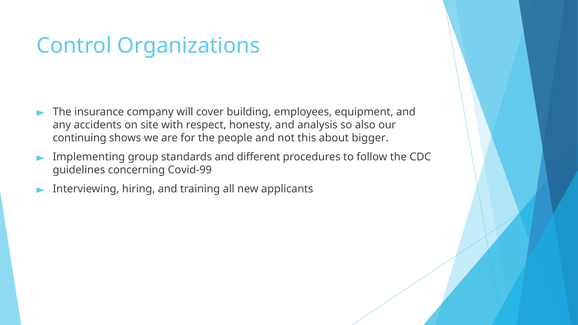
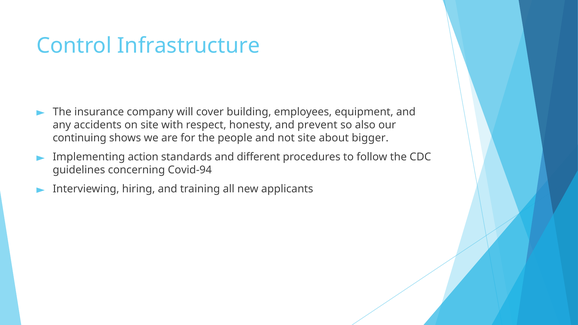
Organizations: Organizations -> Infrastructure (189, 46)
analysis: analysis -> prevent (317, 125)
not this: this -> site (307, 138)
group: group -> action (143, 157)
Covid-99: Covid-99 -> Covid-94 (190, 170)
